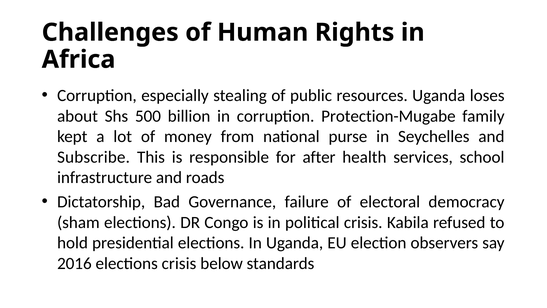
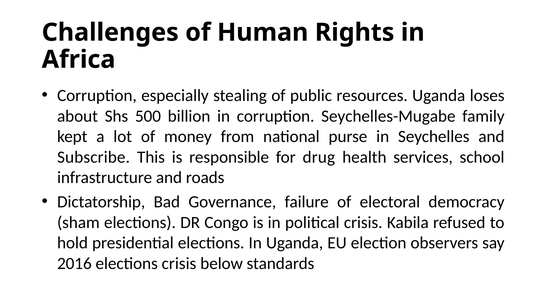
Protection-Mugabe: Protection-Mugabe -> Seychelles-Mugabe (388, 116)
after: after -> drug (319, 157)
